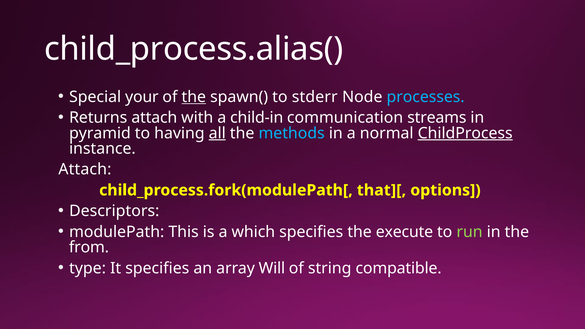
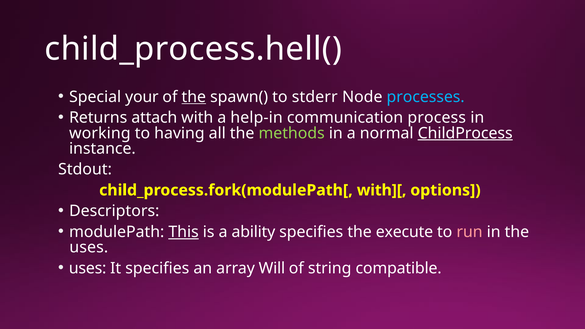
child_process.alias(: child_process.alias( -> child_process.hell( (193, 49)
child-in: child-in -> help-in (257, 118)
streams: streams -> process (437, 118)
pyramid: pyramid -> working (100, 133)
all underline: present -> none (217, 133)
methods colour: light blue -> light green (292, 133)
Attach: Attach -> Stdout (85, 169)
that][: that][ -> with][ (382, 190)
This underline: none -> present (184, 232)
which: which -> ability (253, 232)
run colour: light green -> pink (470, 232)
from: from -> uses (89, 247)
type: type -> uses (88, 268)
